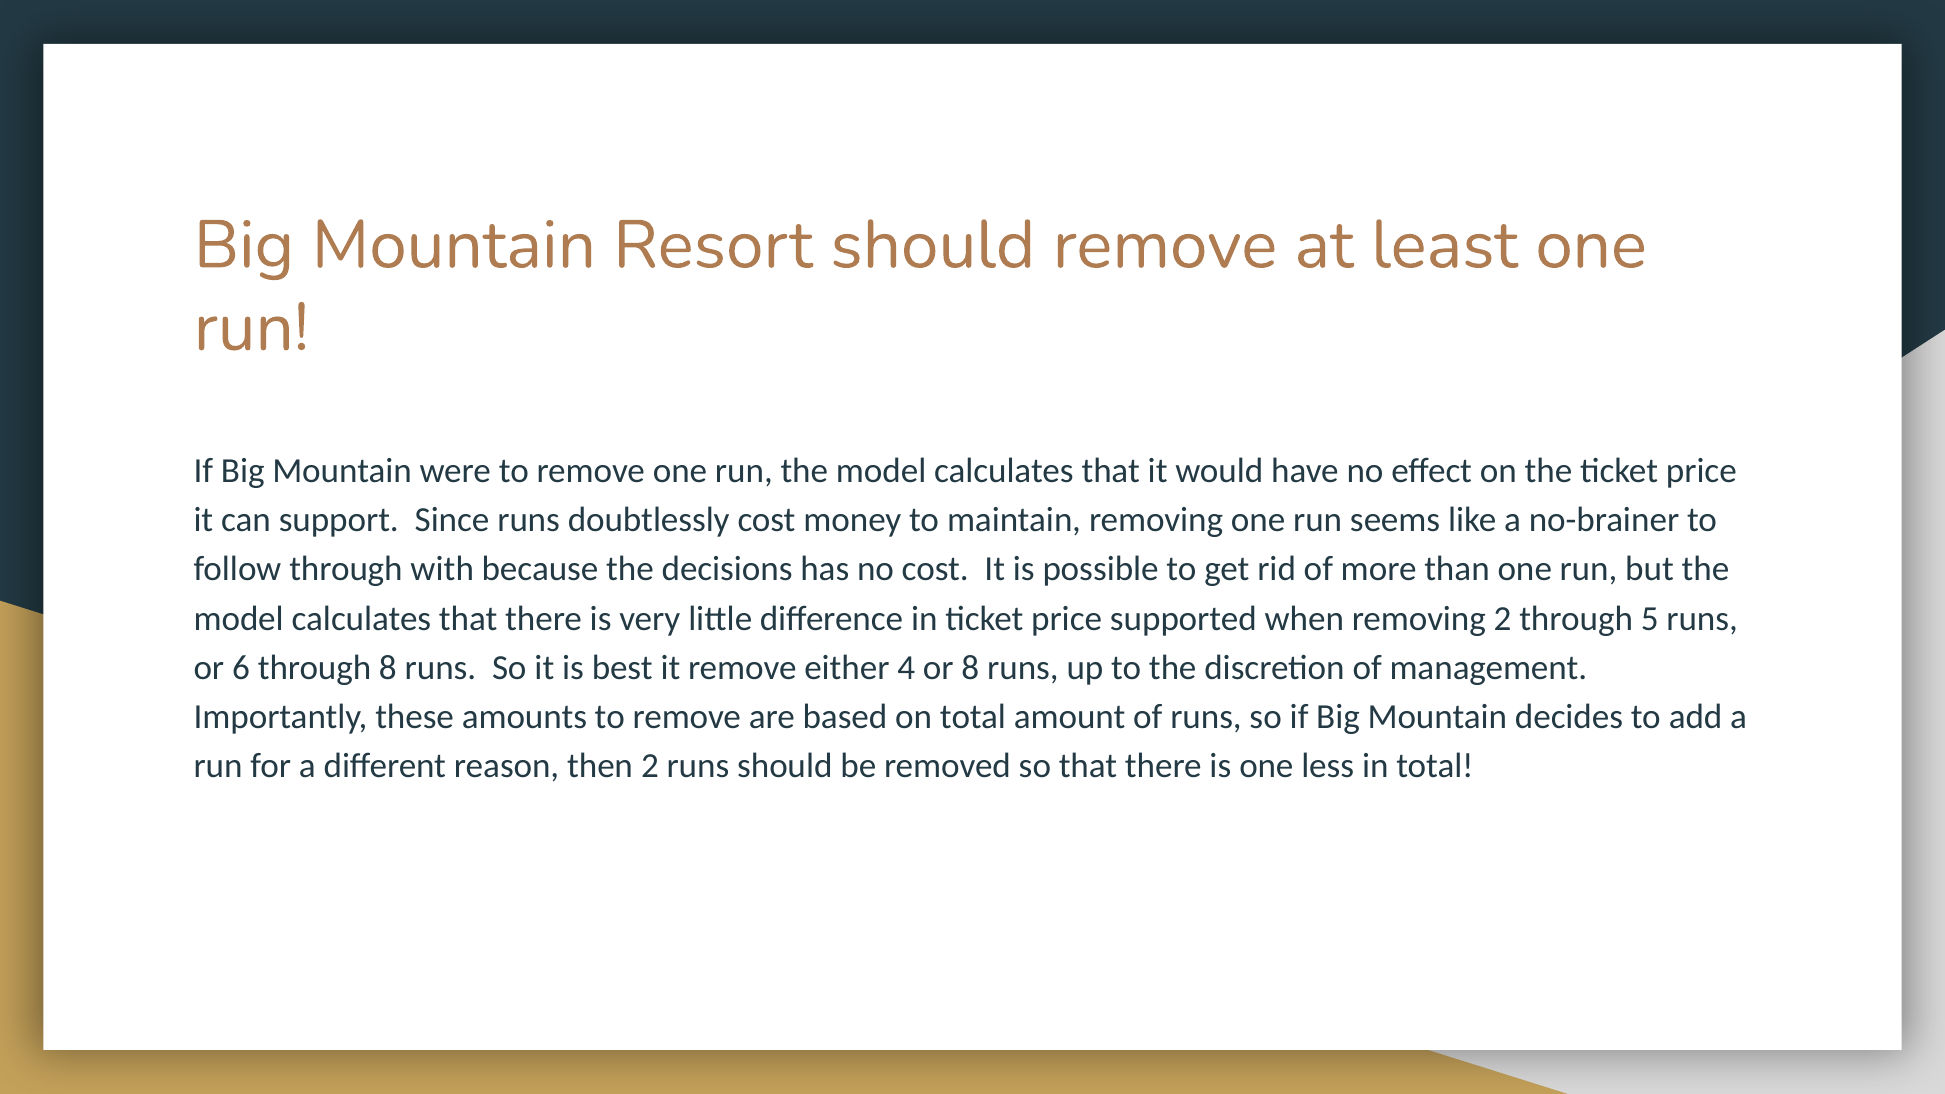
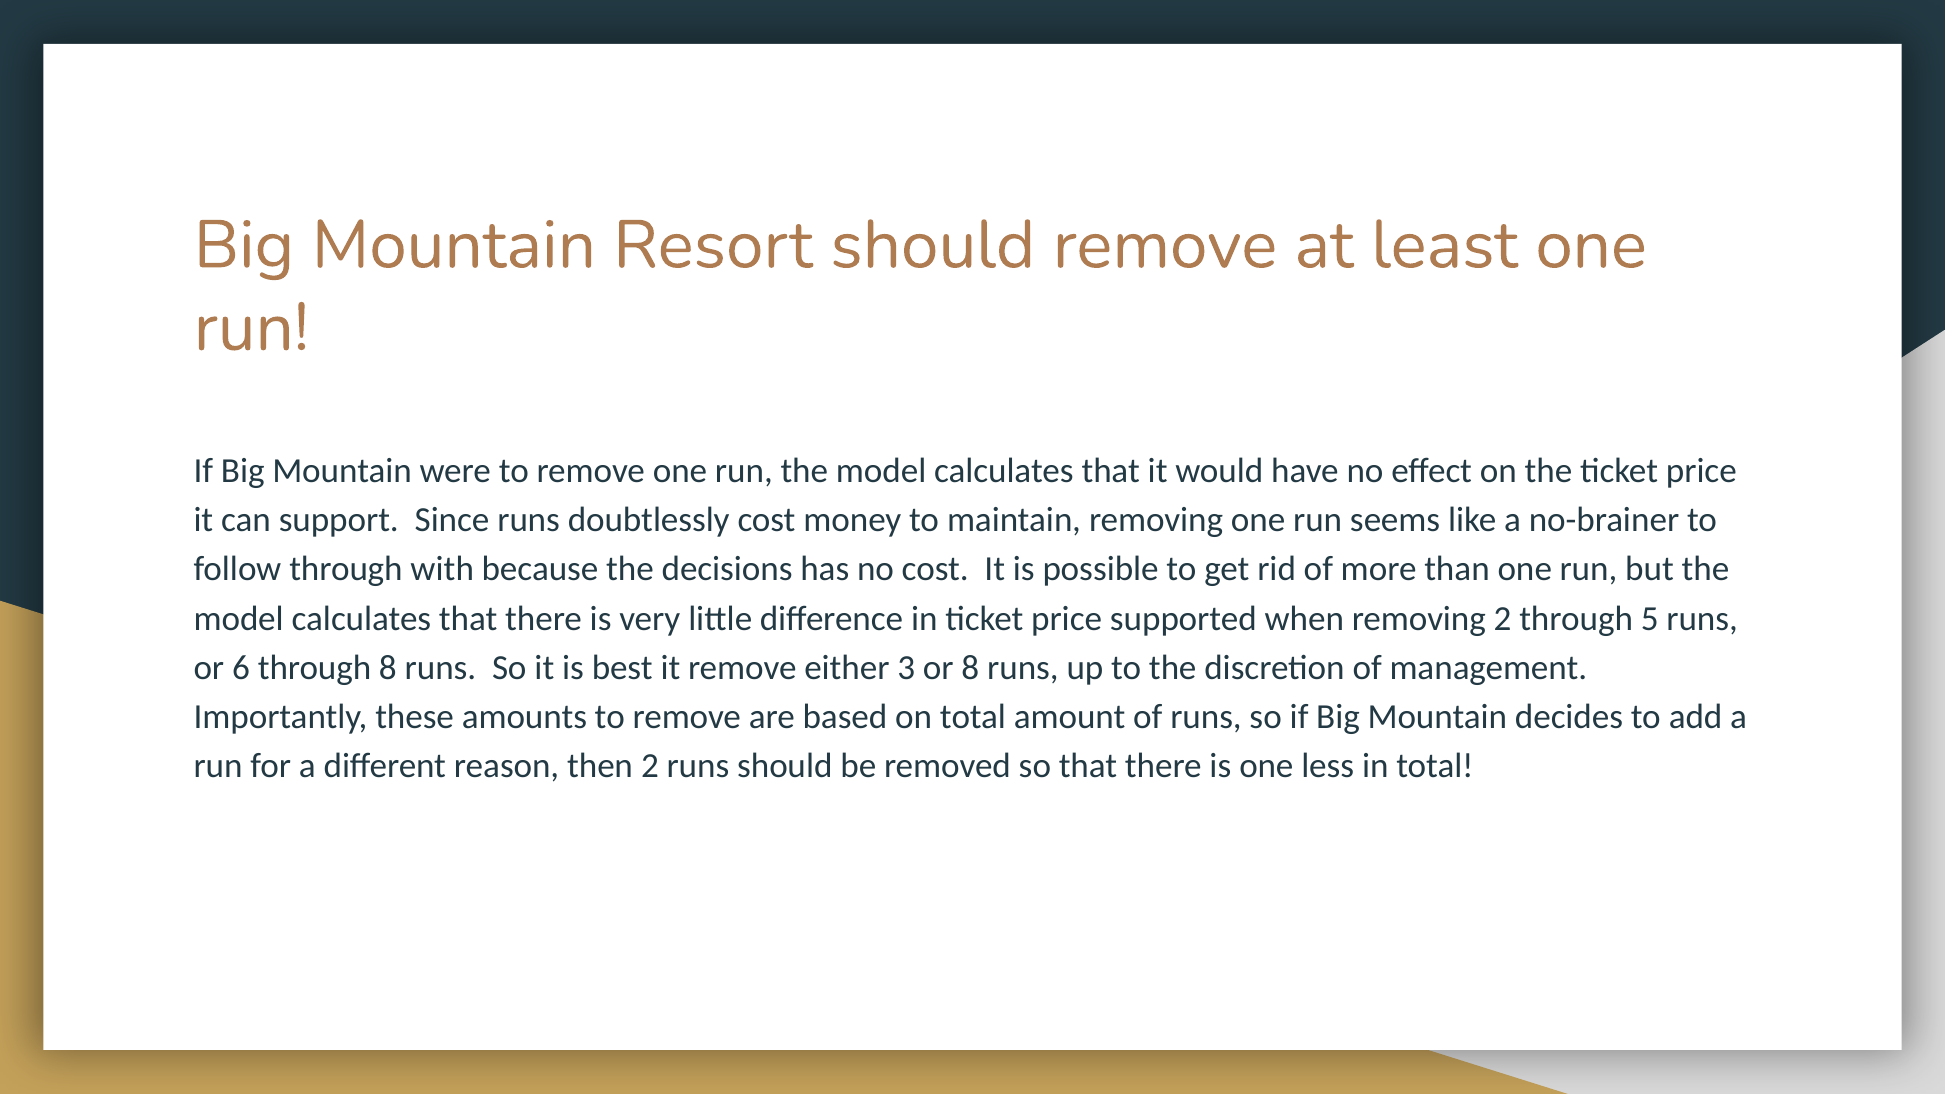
4: 4 -> 3 (906, 668)
